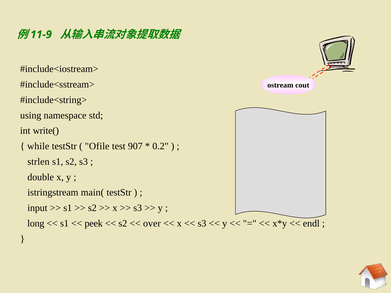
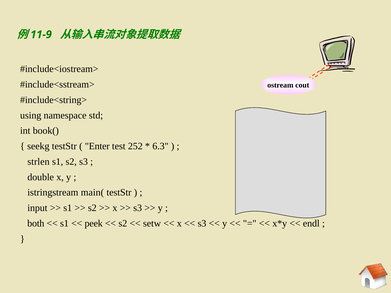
write(: write( -> book( (46, 131)
while: while -> seekg (38, 146)
Ofile: Ofile -> Enter (97, 146)
907: 907 -> 252 (135, 146)
0.2: 0.2 -> 6.3 (160, 146)
long: long -> both (36, 224)
over: over -> setw (152, 224)
